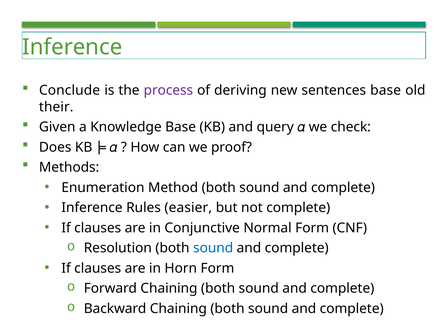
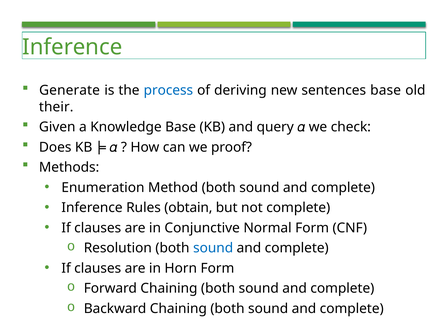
Conclude: Conclude -> Generate (70, 90)
process colour: purple -> blue (168, 90)
easier: easier -> obtain (188, 208)
